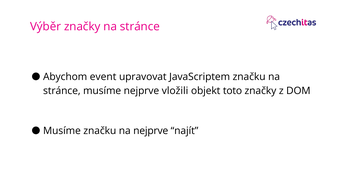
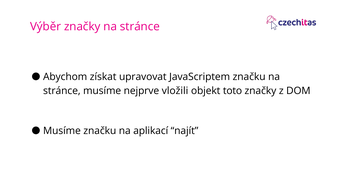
event: event -> získat (103, 77)
na nejprve: nejprve -> aplikací (151, 131)
